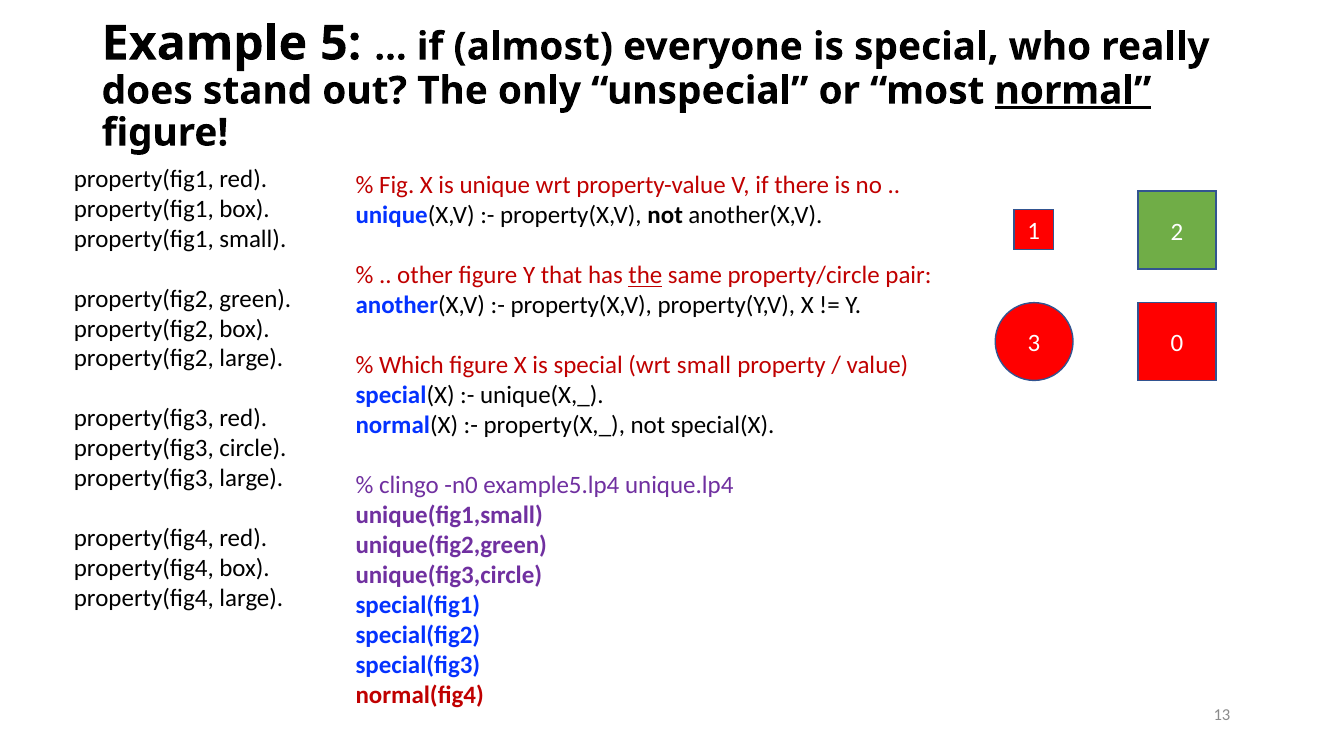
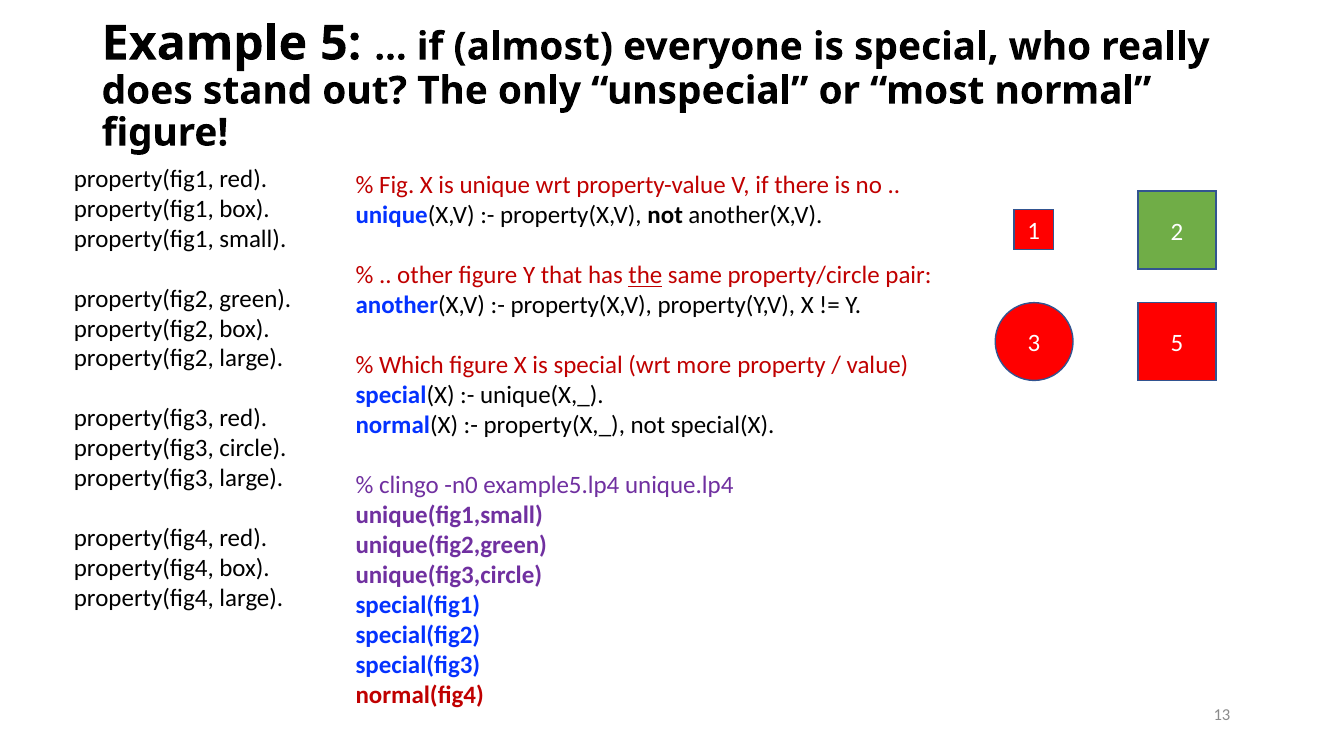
normal underline: present -> none (1073, 91)
3 0: 0 -> 5 (1177, 343)
wrt small: small -> more (704, 366)
